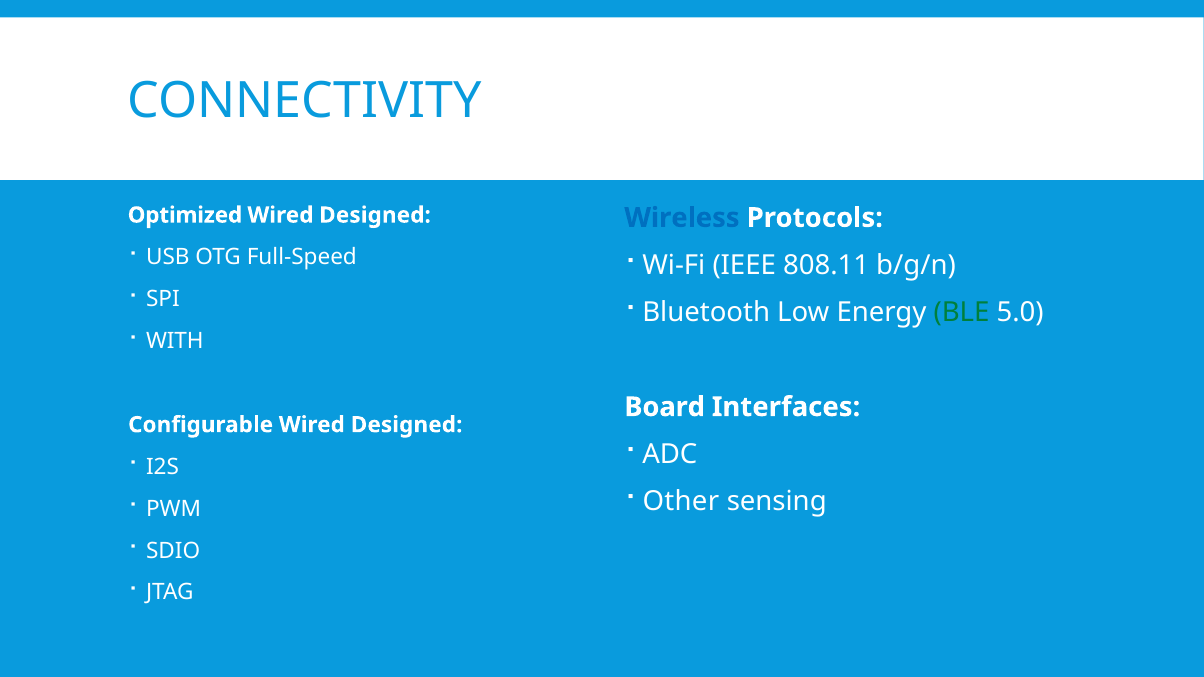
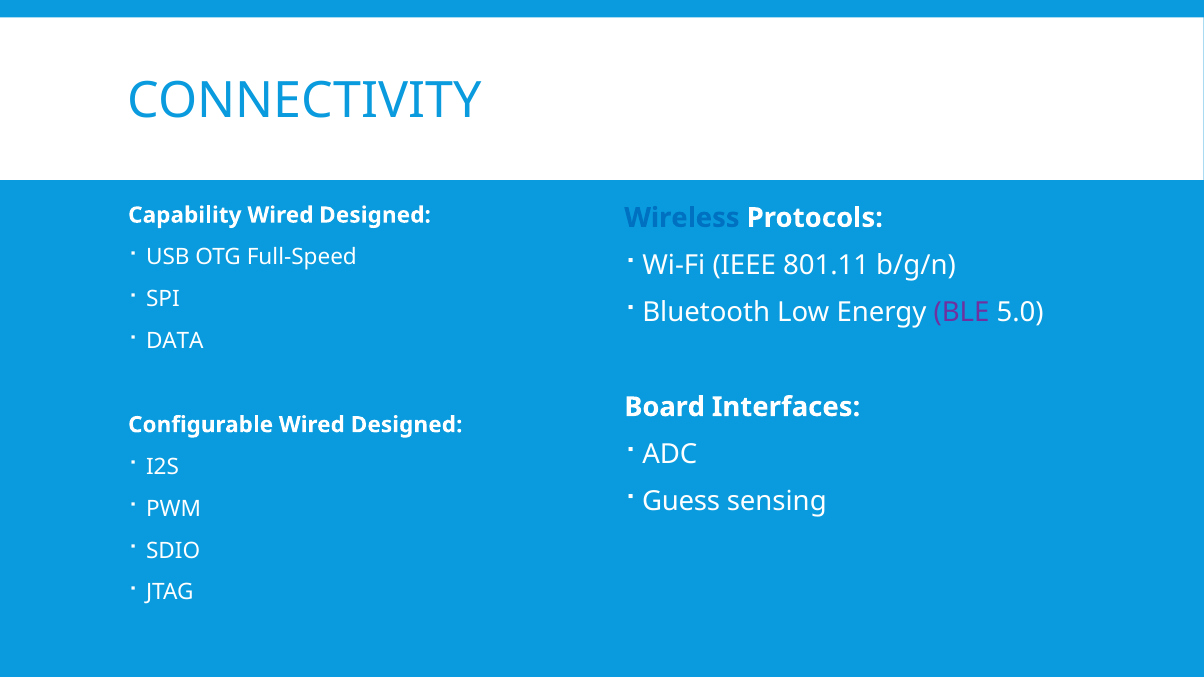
Optimized: Optimized -> Capability (185, 215)
808.11: 808.11 -> 801.11 (826, 265)
BLE colour: green -> purple (962, 313)
WITH: WITH -> DATA (175, 341)
Other: Other -> Guess (681, 502)
